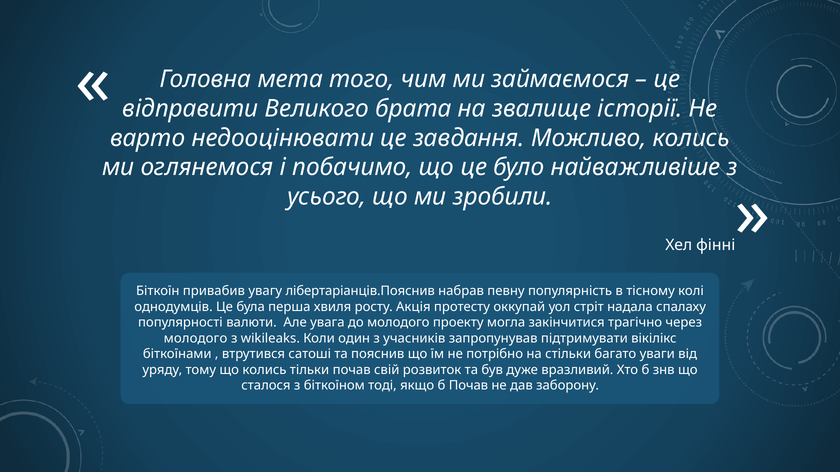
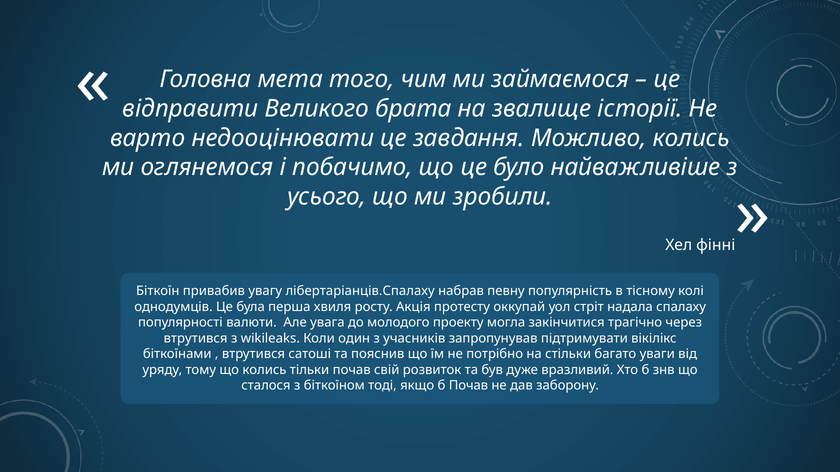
лібертаріанців.Пояснив: лібертаріанців.Пояснив -> лібертаріанців.Спалаху (360, 291)
молодого: молодого -> втрутився (196, 339)
